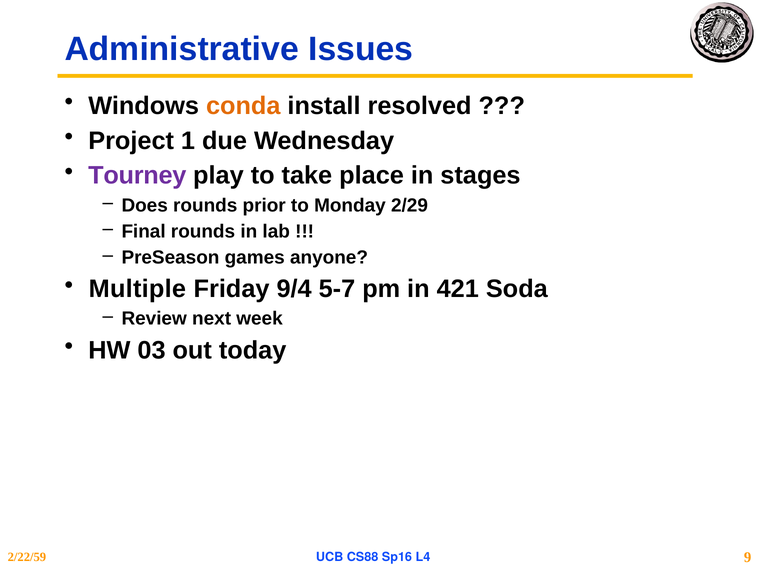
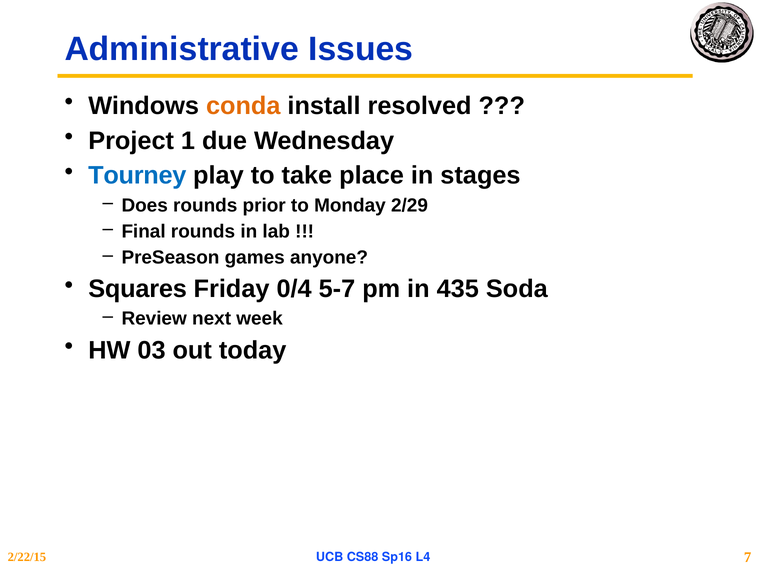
Tourney colour: purple -> blue (137, 176)
Multiple: Multiple -> Squares (138, 289)
9/4: 9/4 -> 0/4 (294, 289)
421: 421 -> 435 (458, 289)
2/22/59: 2/22/59 -> 2/22/15 (27, 557)
9: 9 -> 7 (748, 558)
